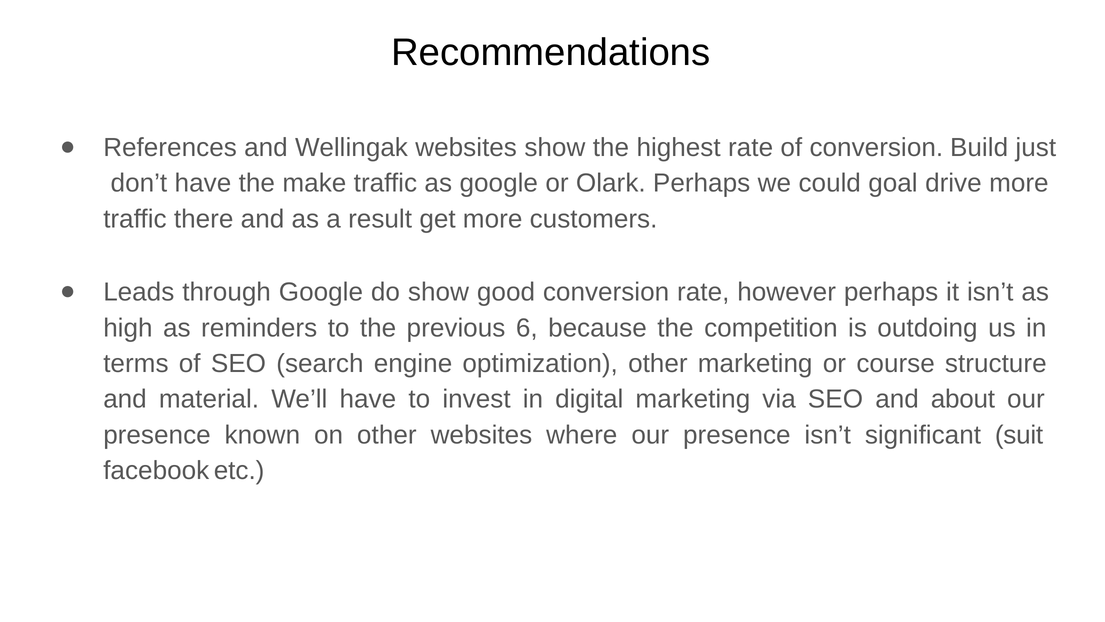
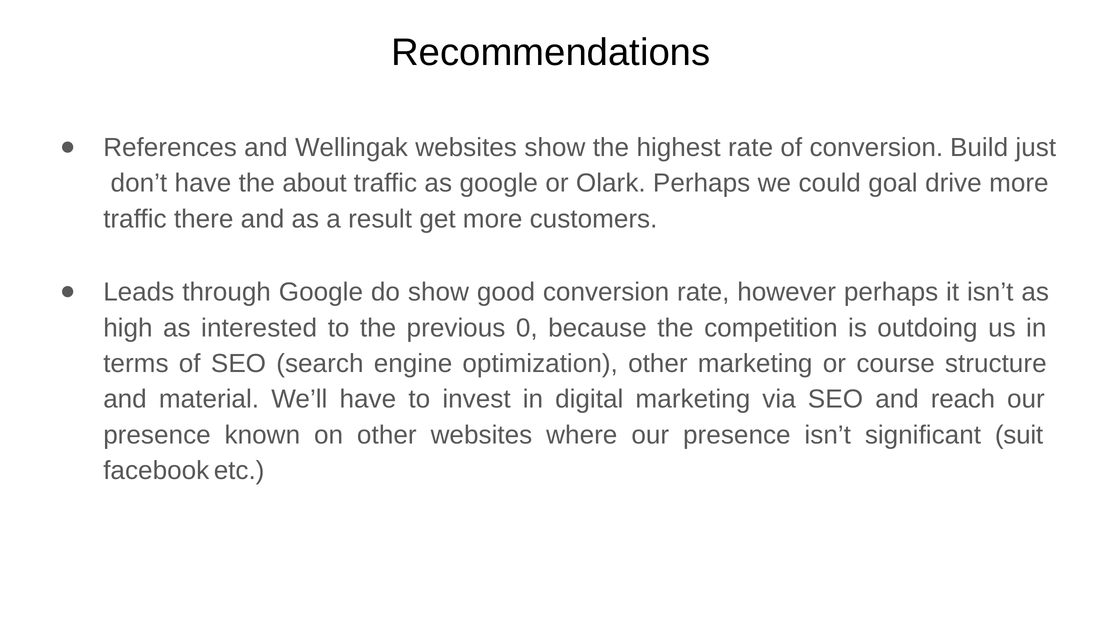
make: make -> about (315, 183)
reminders: reminders -> interested (259, 328)
6: 6 -> 0 (527, 328)
about: about -> reach (963, 399)
